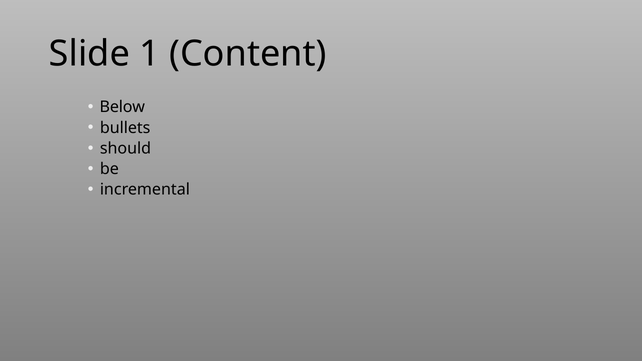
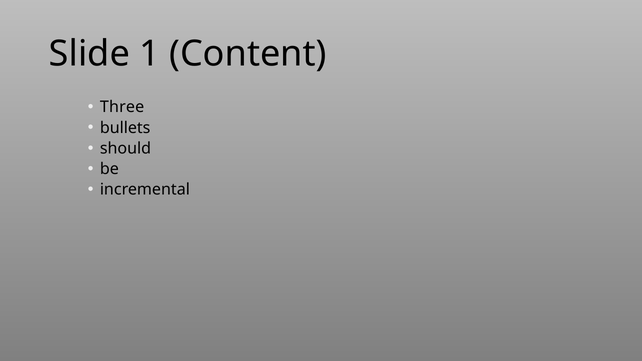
Below: Below -> Three (122, 107)
